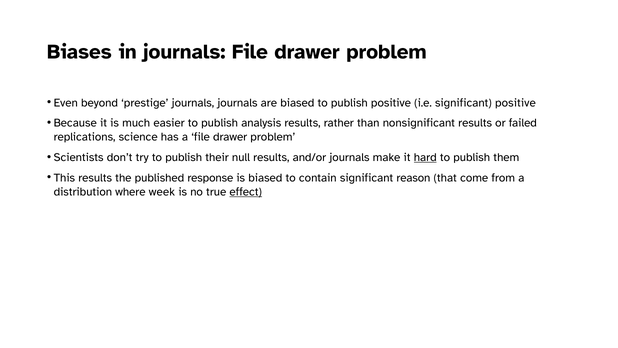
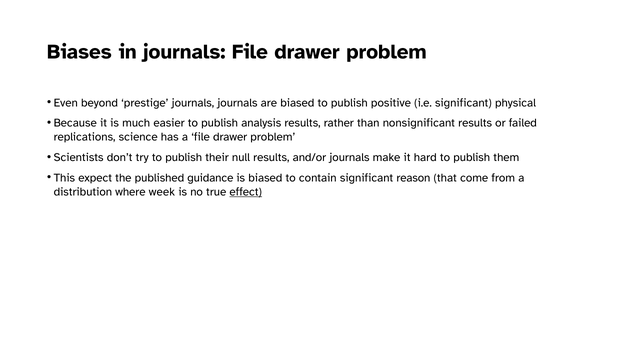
significant positive: positive -> physical (515, 103)
hard underline: present -> none (425, 157)
This results: results -> expect (95, 178)
response: response -> guidance (210, 178)
